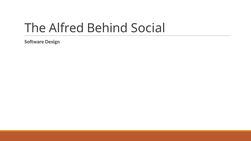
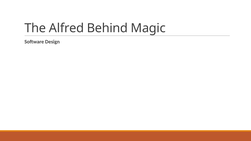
Social: Social -> Magic (148, 28)
